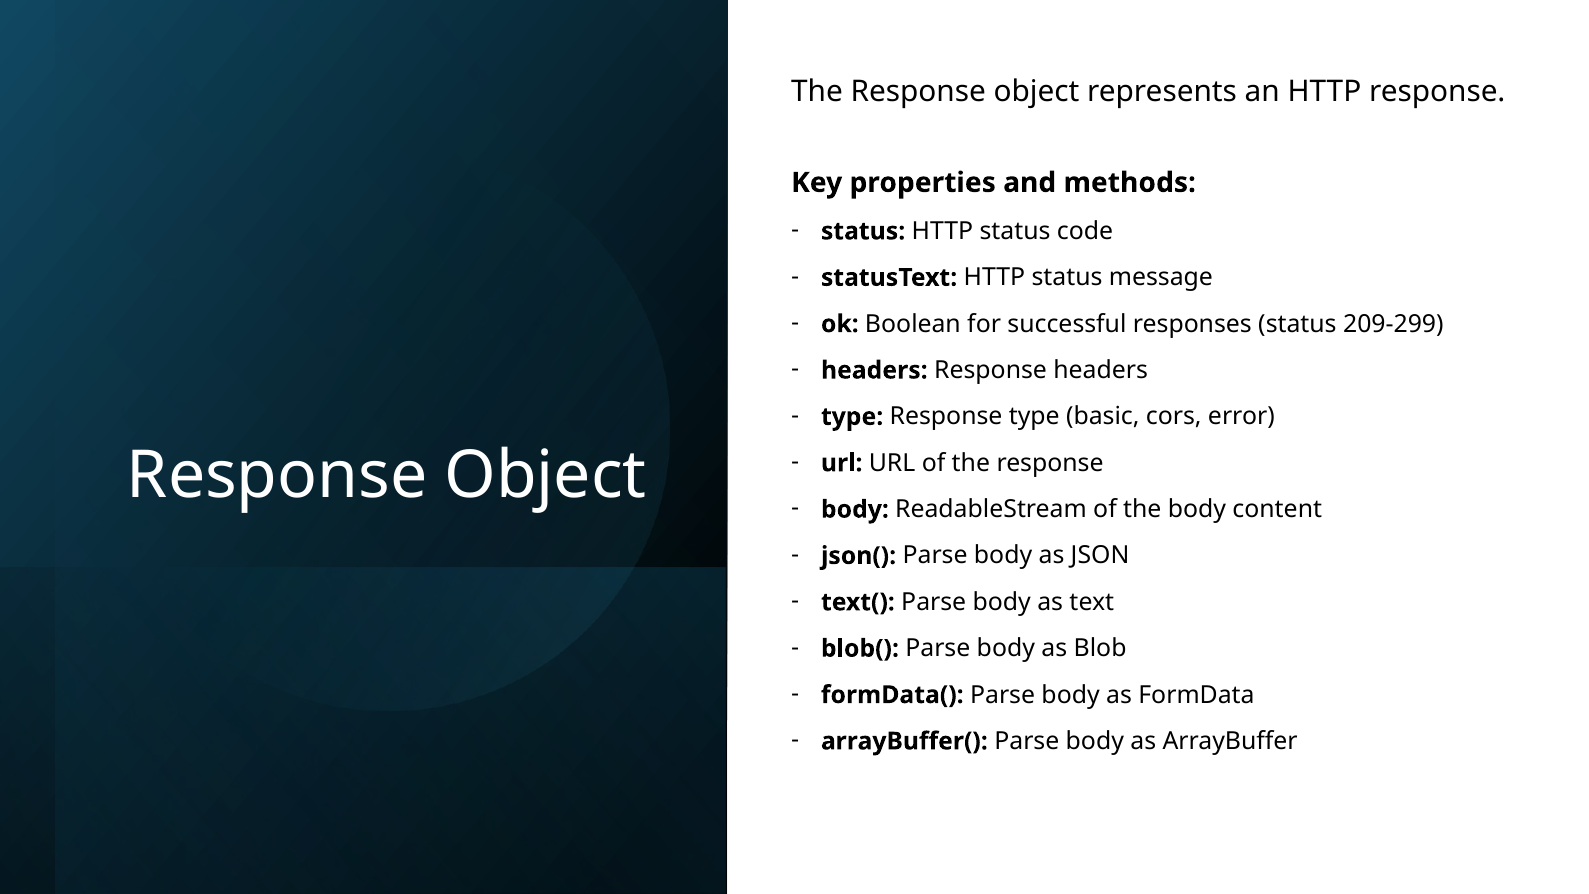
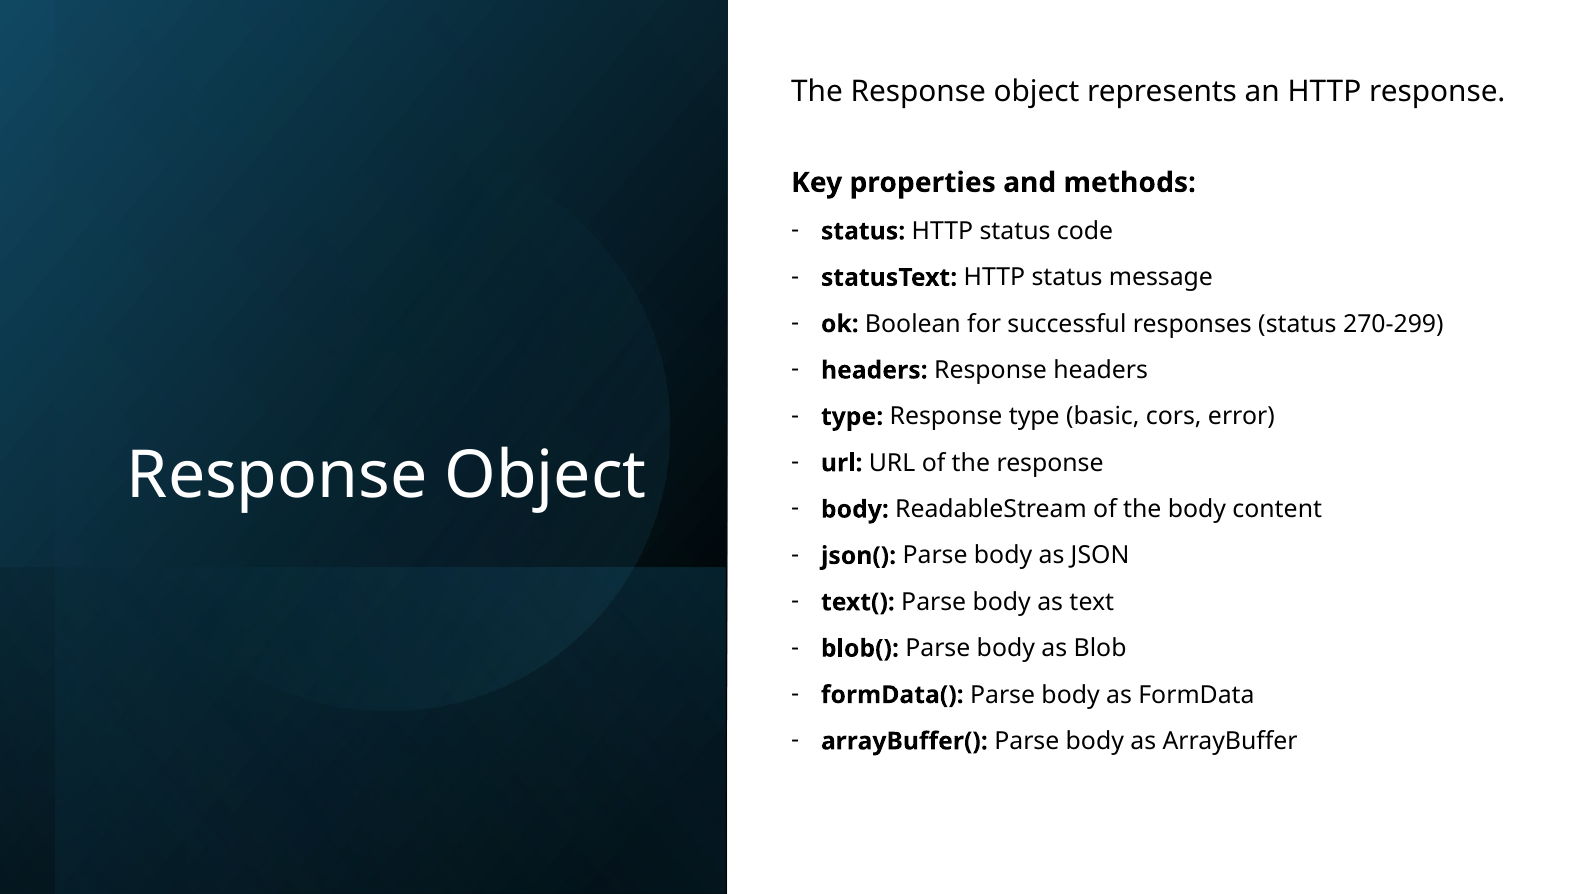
209-299: 209-299 -> 270-299 (1393, 324)
